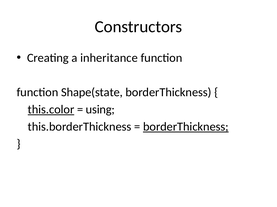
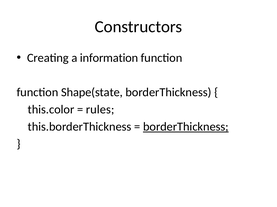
inheritance: inheritance -> information (109, 58)
this.color underline: present -> none (51, 110)
using: using -> rules (100, 110)
